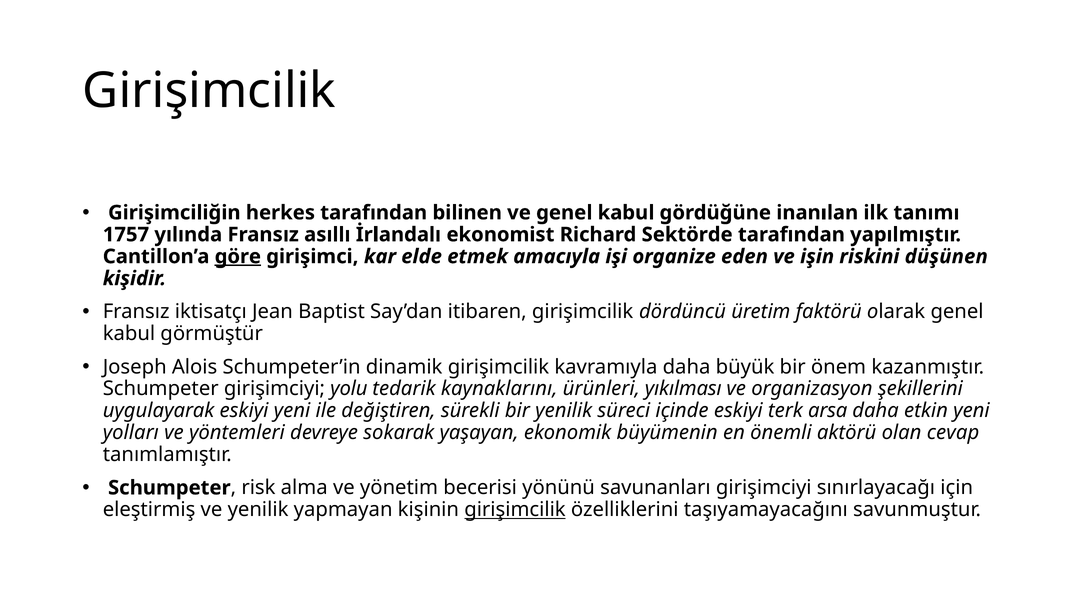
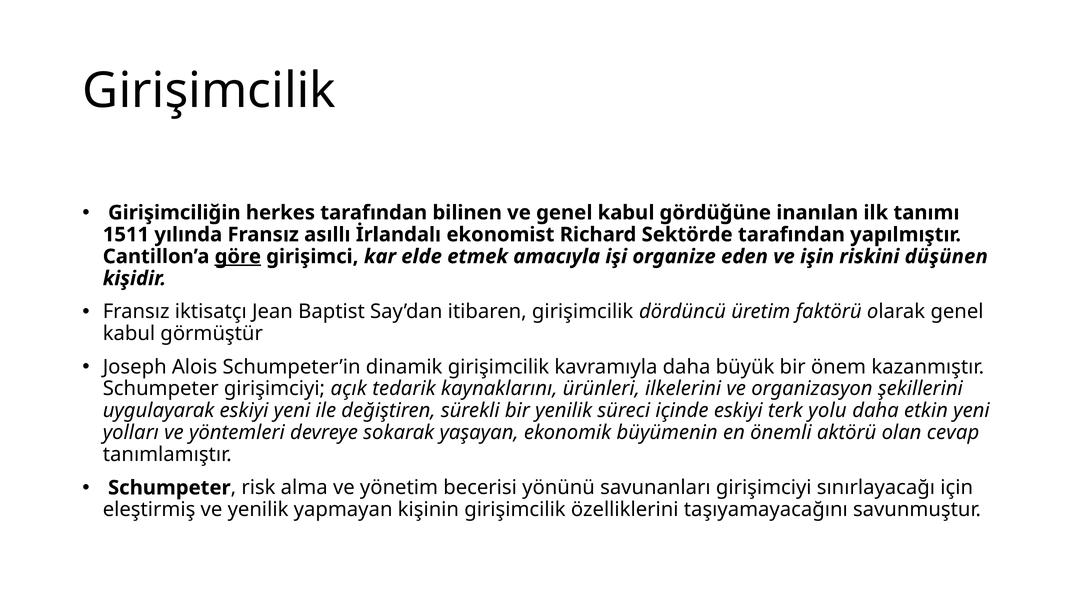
1757: 1757 -> 1511 (126, 234)
yolu: yolu -> açık (349, 389)
yıkılması: yıkılması -> ilkelerini (683, 389)
arsa: arsa -> yolu (827, 410)
girişimcilik underline: present -> none (515, 509)
